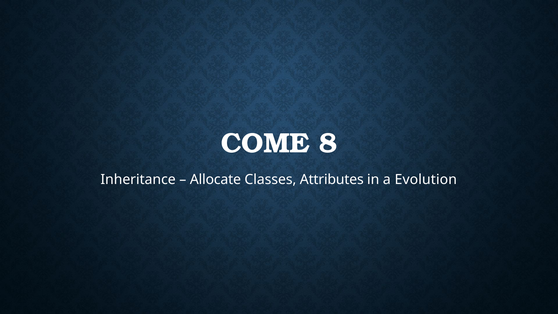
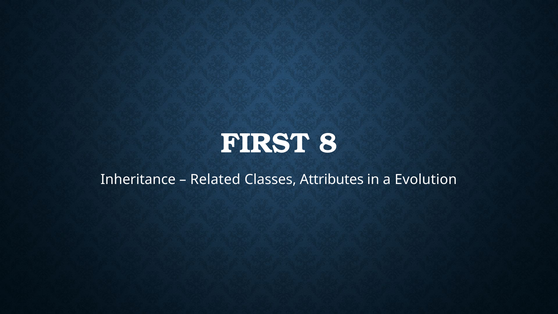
COME: COME -> FIRST (265, 143)
Allocate: Allocate -> Related (215, 180)
